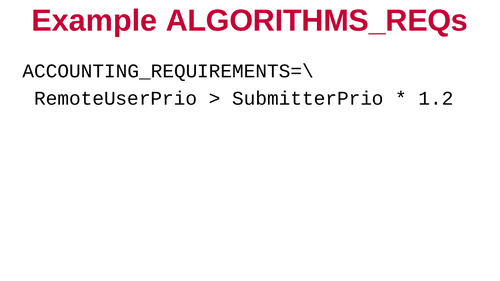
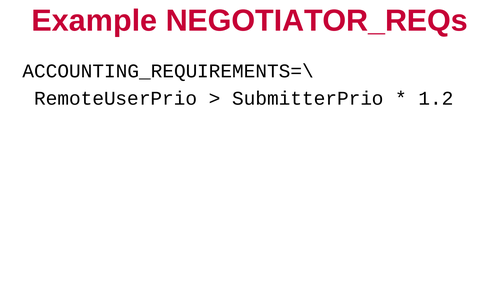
ALGORITHMS_REQs: ALGORITHMS_REQs -> NEGOTIATOR_REQs (317, 21)
